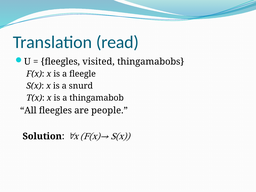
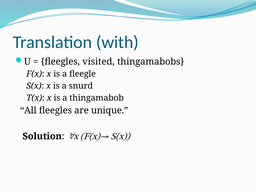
read: read -> with (117, 42)
people: people -> unique (110, 110)
